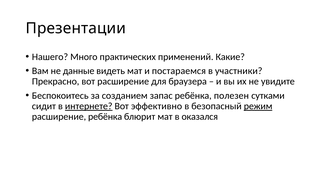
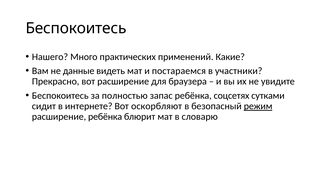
Презентации: Презентации -> Беспокоитесь (76, 28)
созданием: созданием -> полностью (125, 96)
полезен: полезен -> соцсетях (232, 96)
интернете underline: present -> none (89, 106)
эффективно: эффективно -> оскорбляют (157, 106)
оказался: оказался -> словарю (200, 117)
